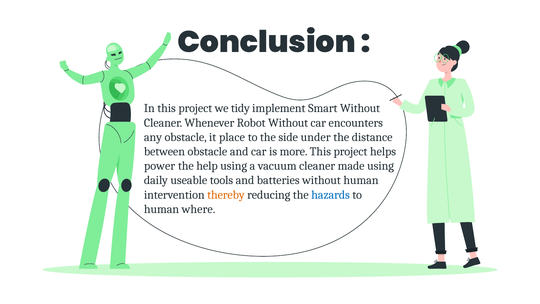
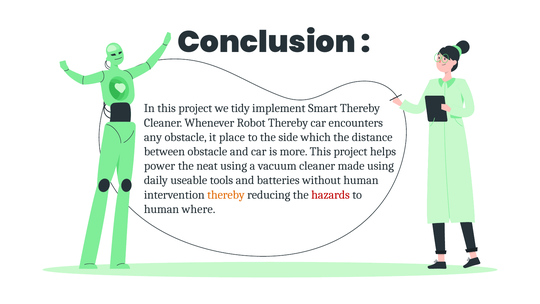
Smart Without: Without -> Thereby (360, 108)
Robot Without: Without -> Thereby (288, 123)
under: under -> which (316, 137)
help: help -> neat (207, 166)
hazards colour: blue -> red (331, 195)
